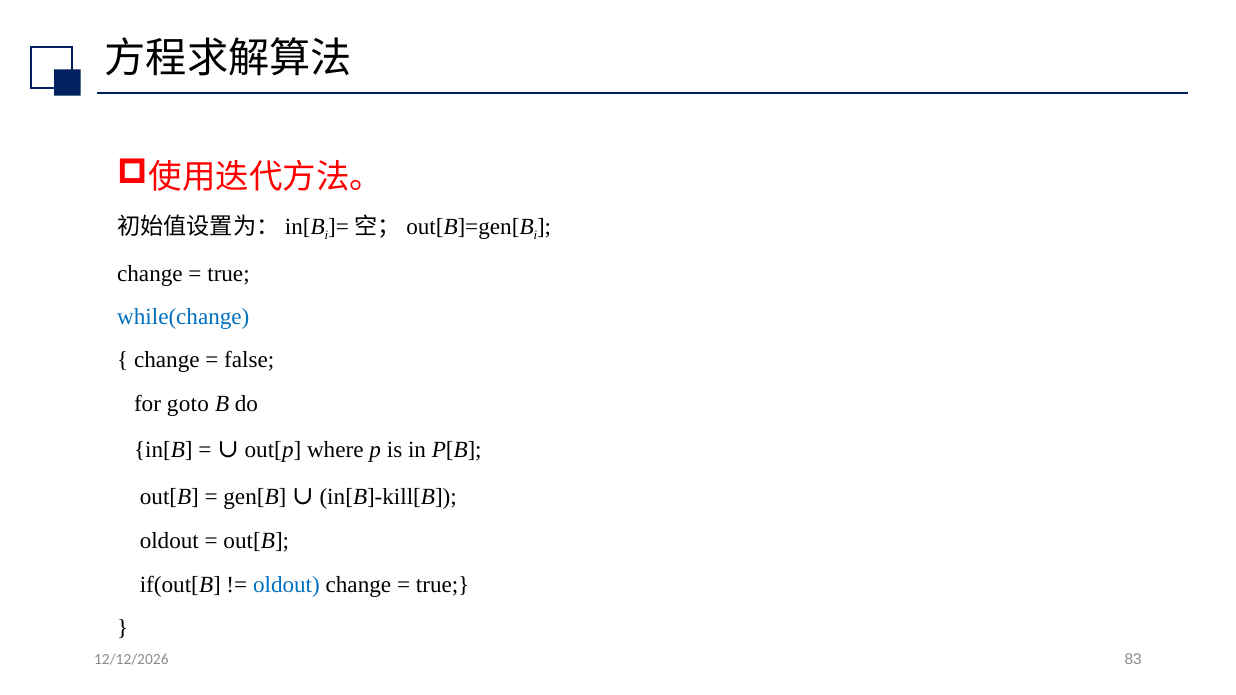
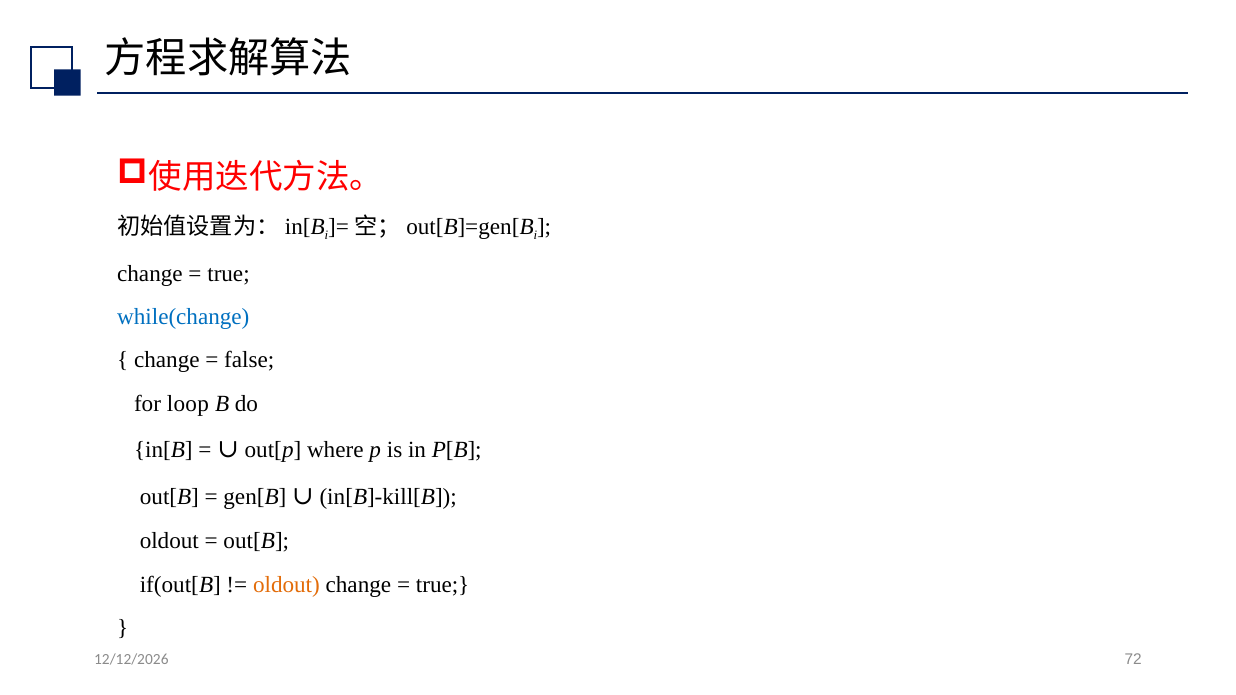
goto: goto -> loop (188, 404)
oldout colour: blue -> orange (286, 585)
83: 83 -> 72 (1133, 659)
